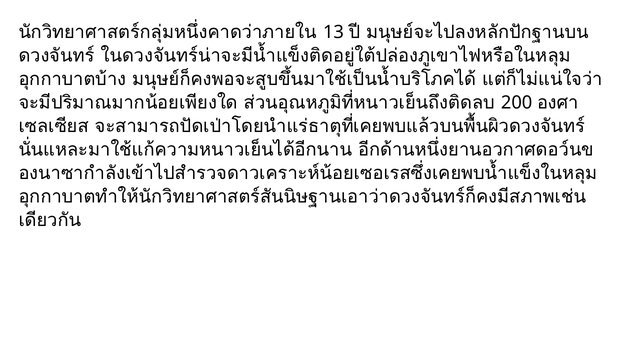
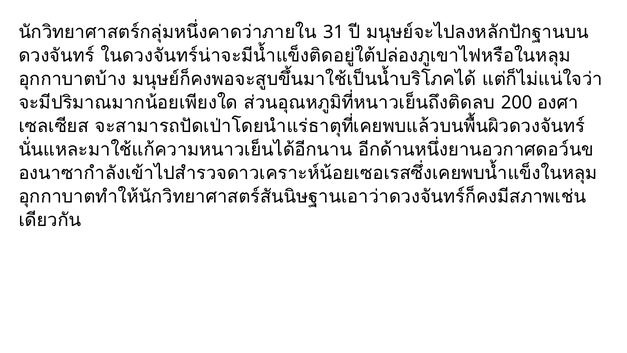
13: 13 -> 31 (333, 32)
